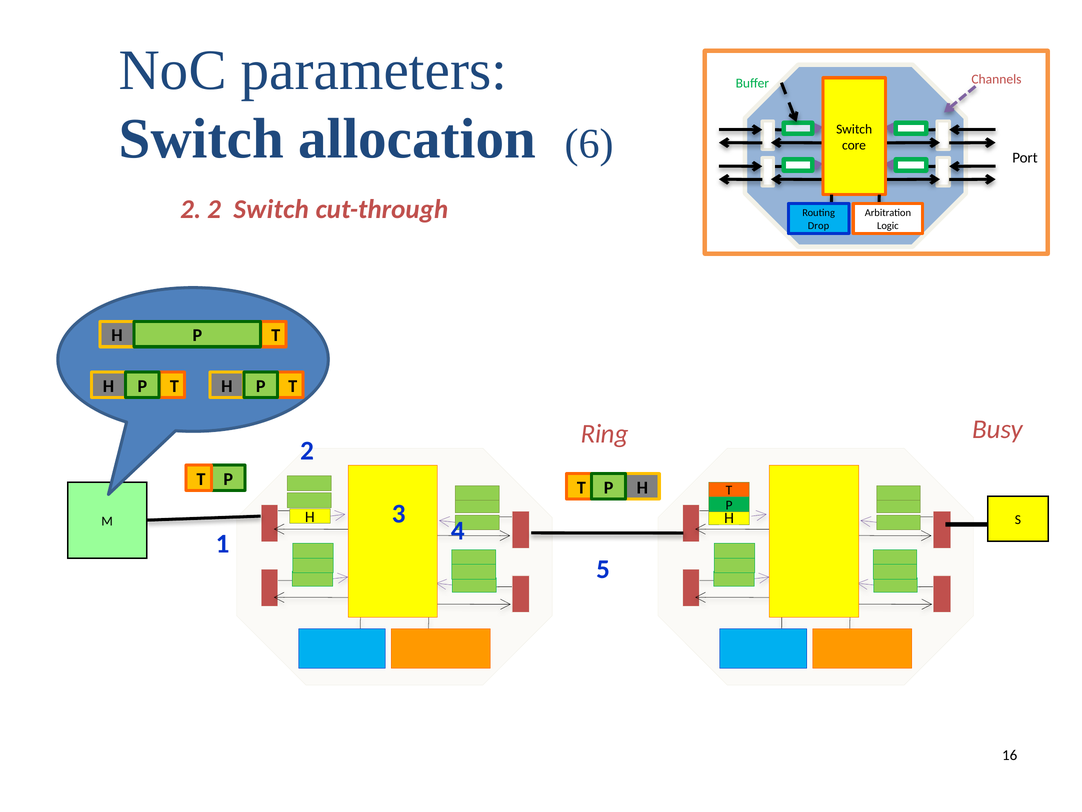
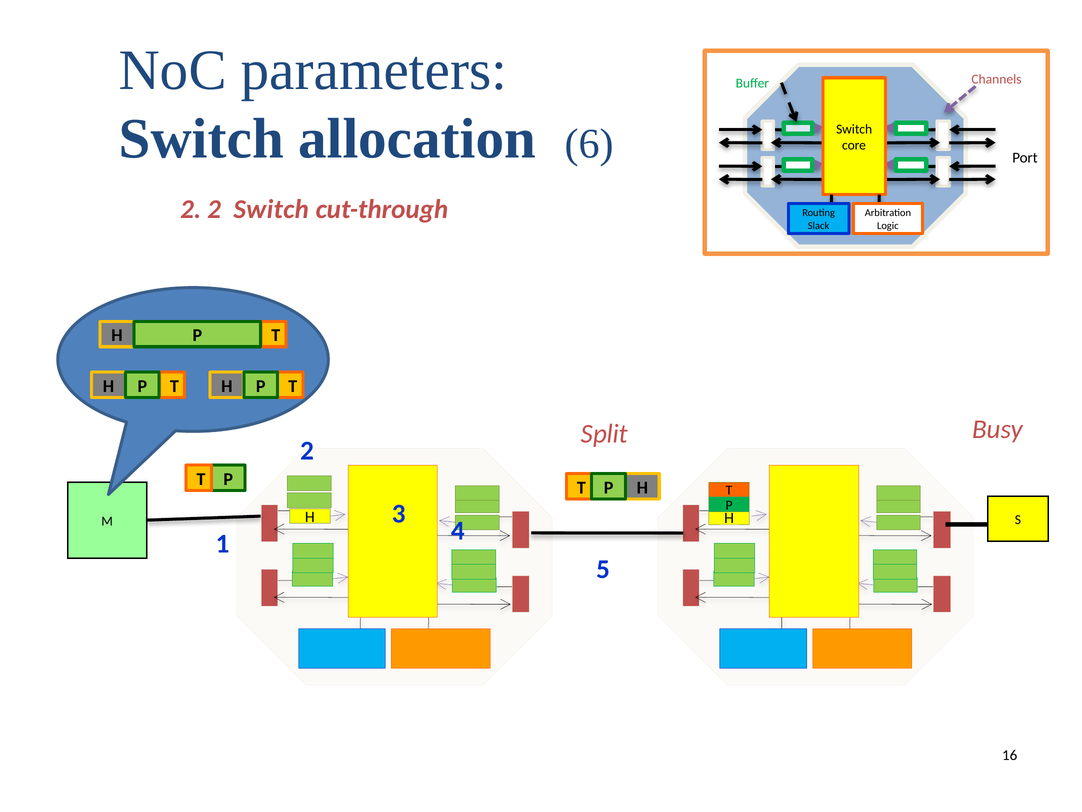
Drop: Drop -> Slack (819, 225)
Ring: Ring -> Split (604, 434)
